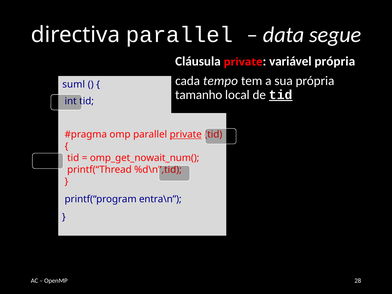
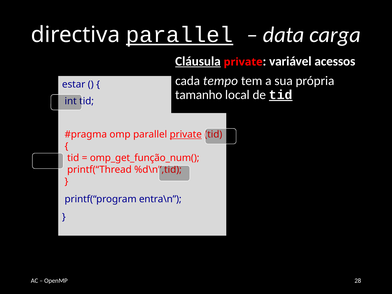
parallel underline: none -> present (180, 35)
segue: segue -> carga (335, 35)
Cláusula underline: none -> present (198, 61)
variável própria: própria -> acessos (335, 61)
suml: suml -> estar (74, 84)
omp_get_nowait_num(: omp_get_nowait_num( -> omp_get_função_num( (145, 158)
